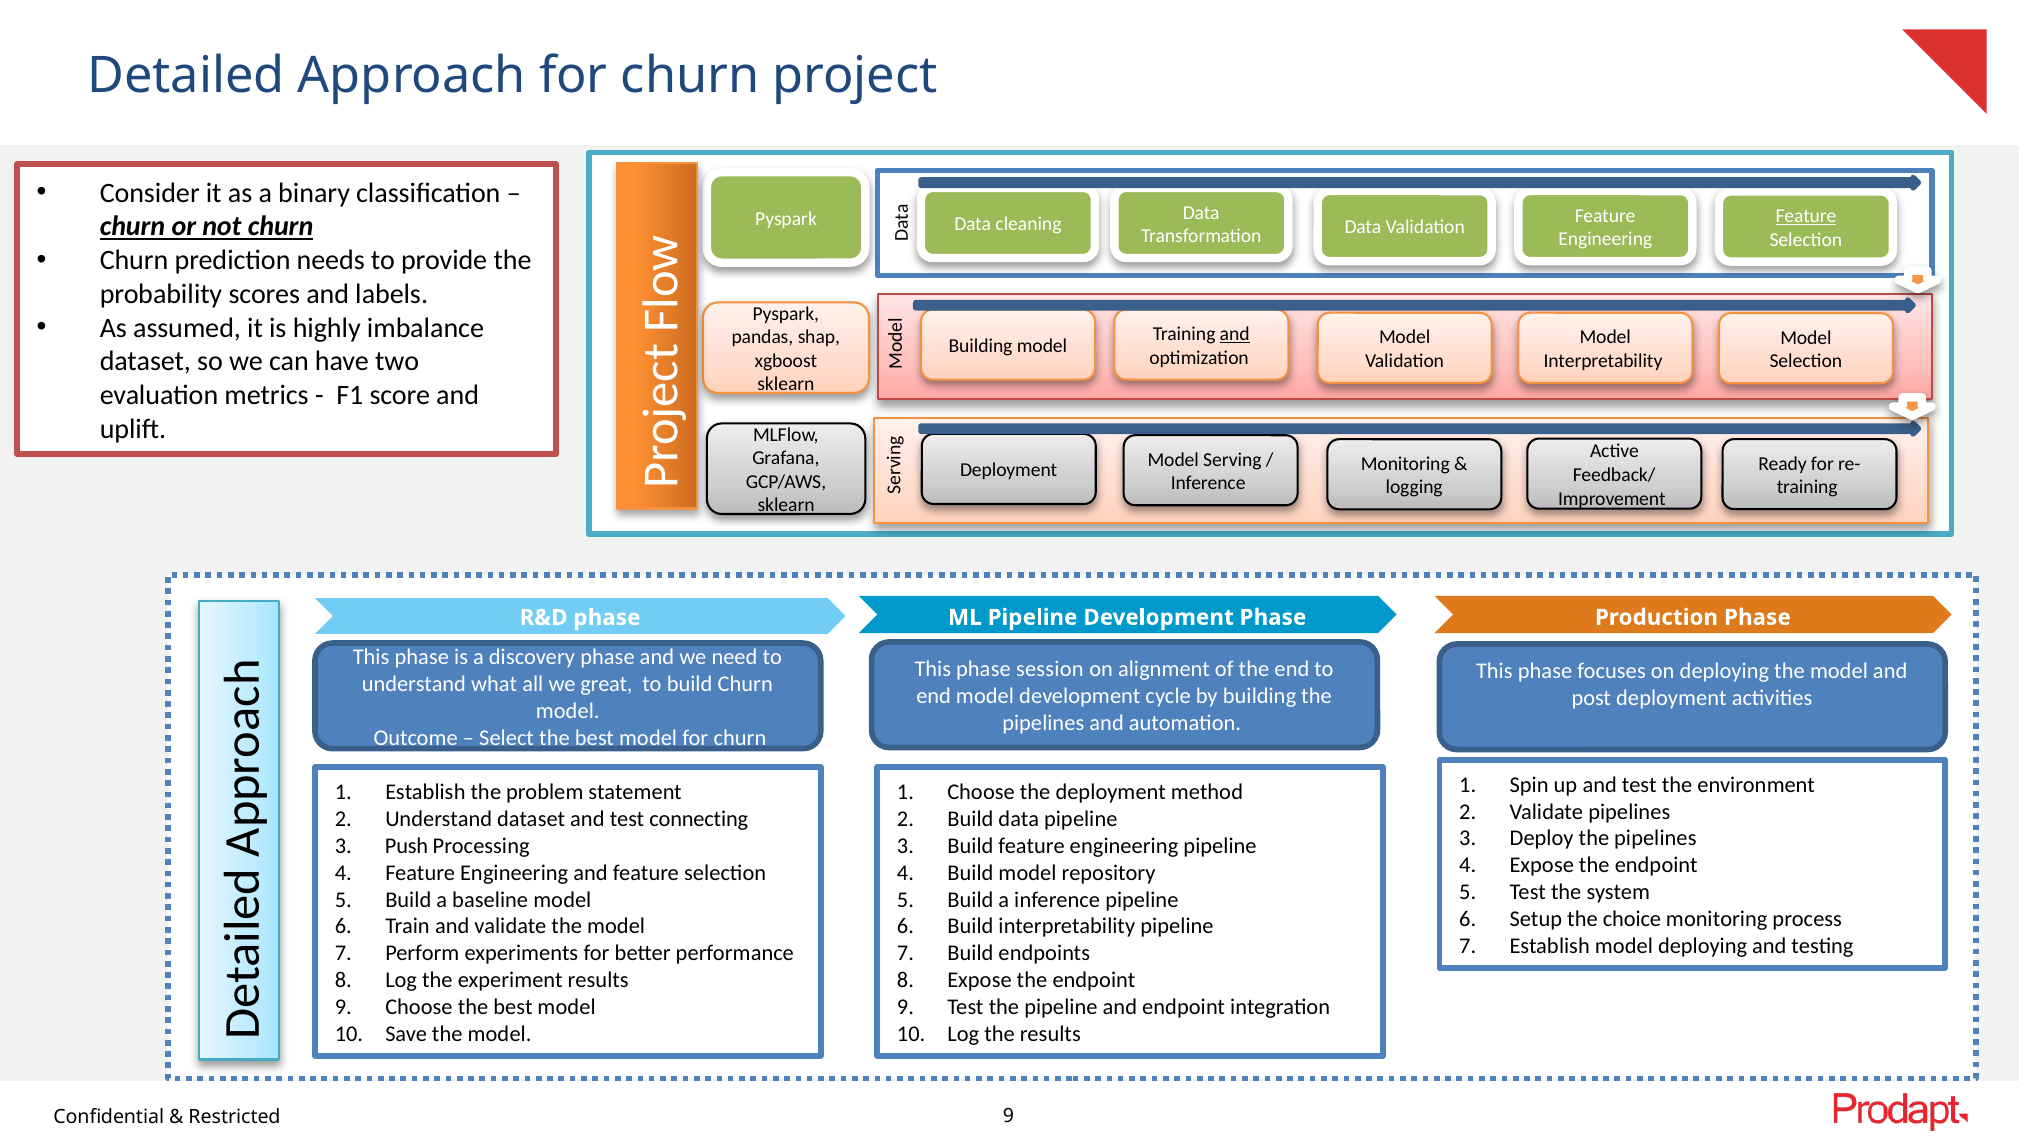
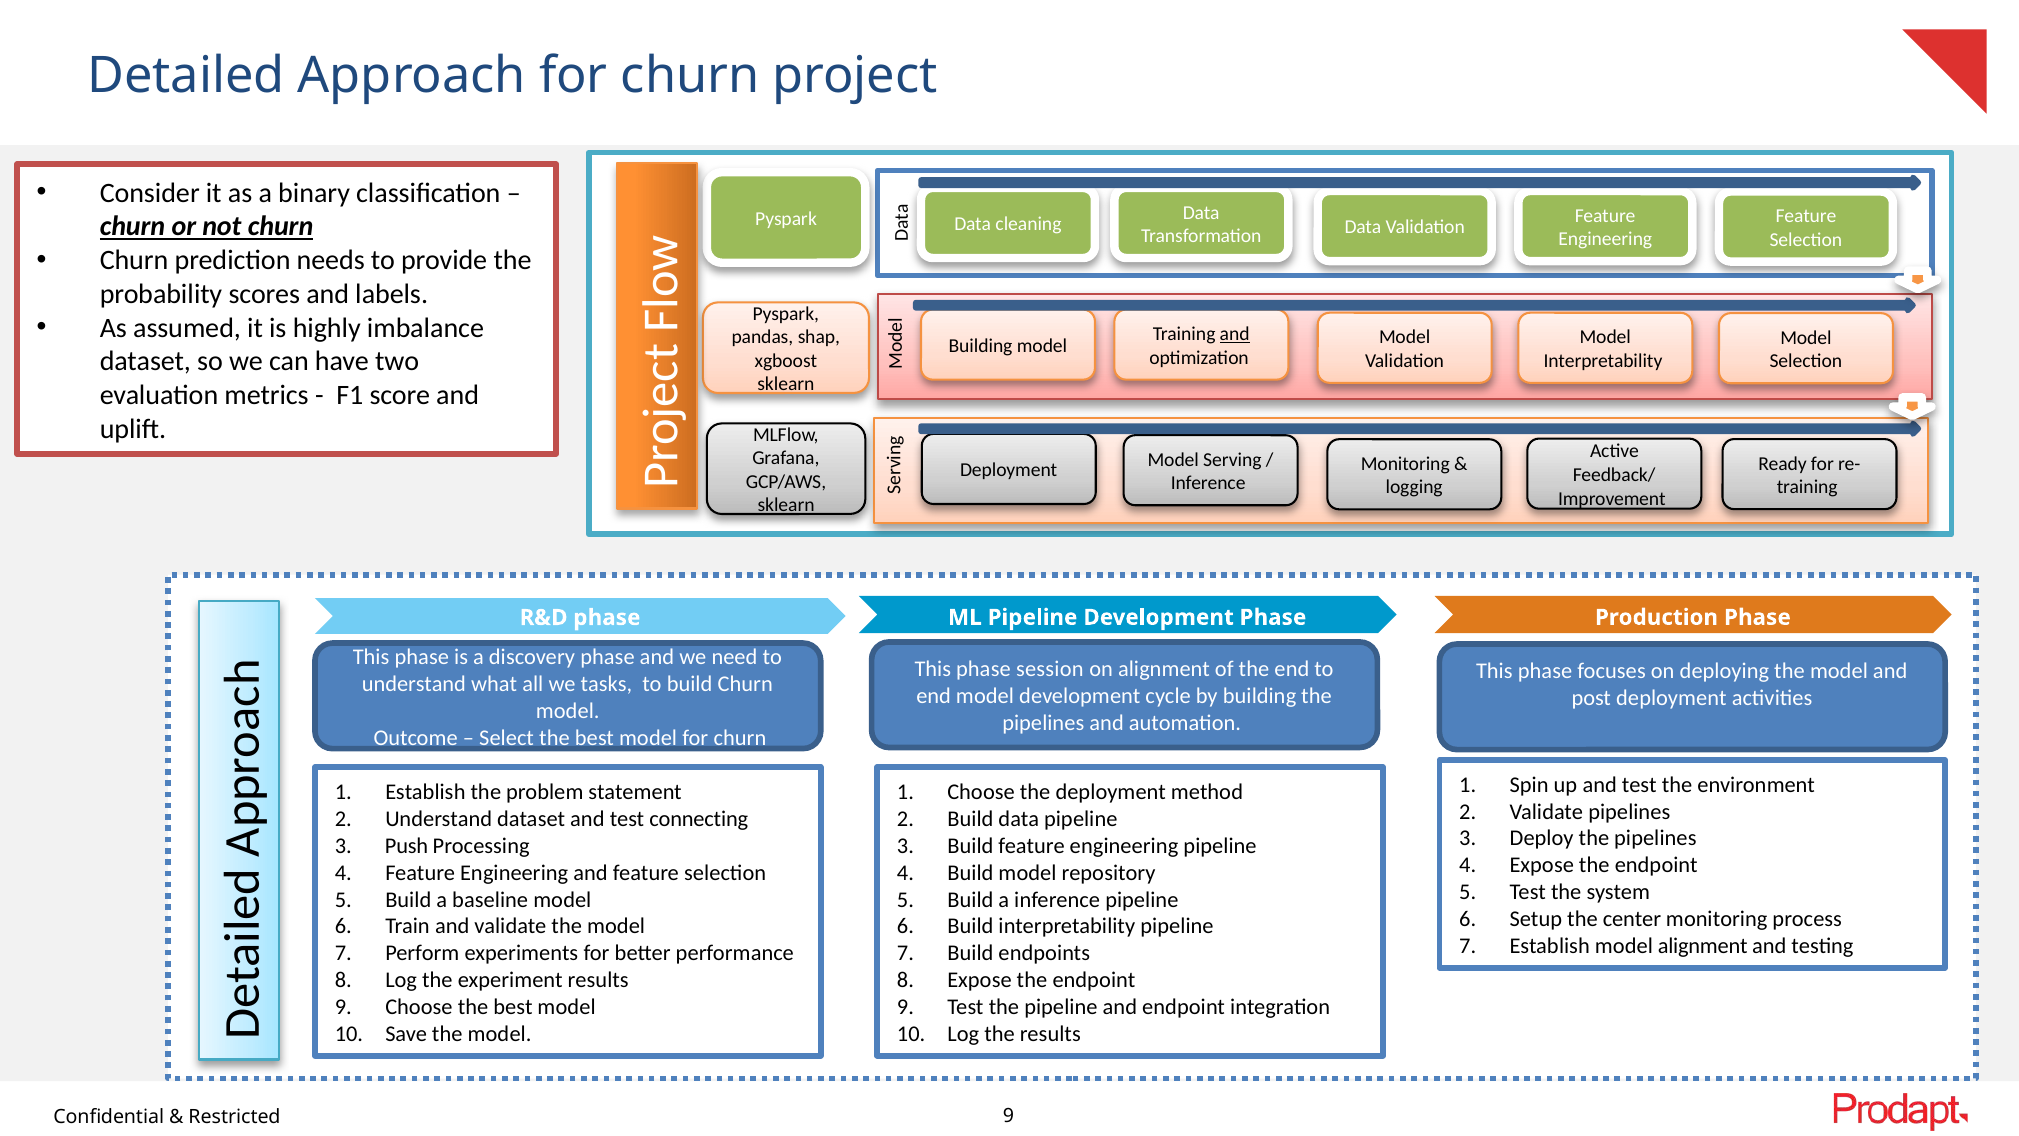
Feature underline: present -> none (1806, 216)
great: great -> tasks (606, 684)
choice: choice -> center (1632, 919)
model deploying: deploying -> alignment (1703, 946)
